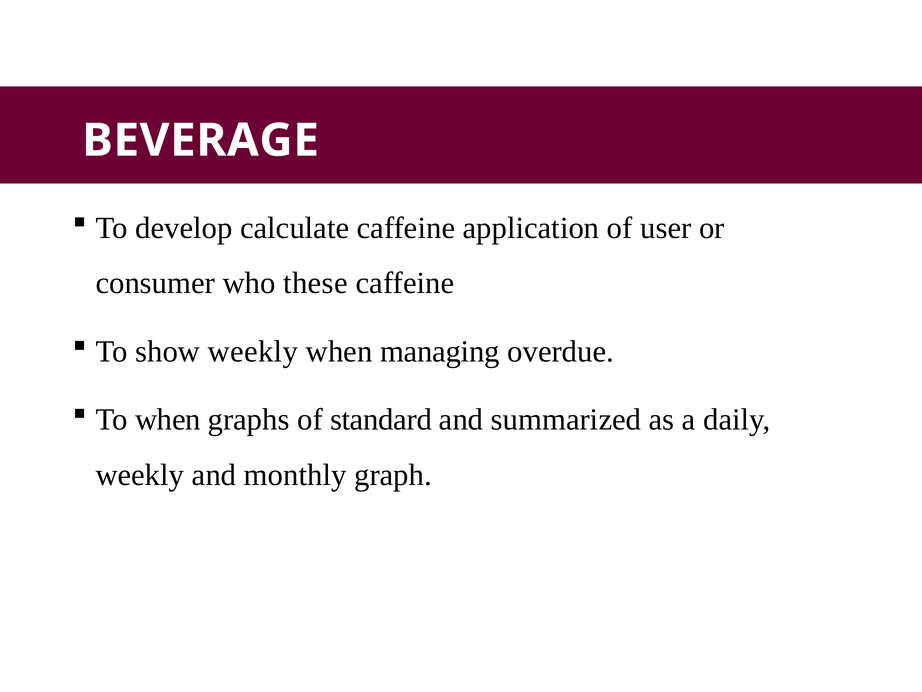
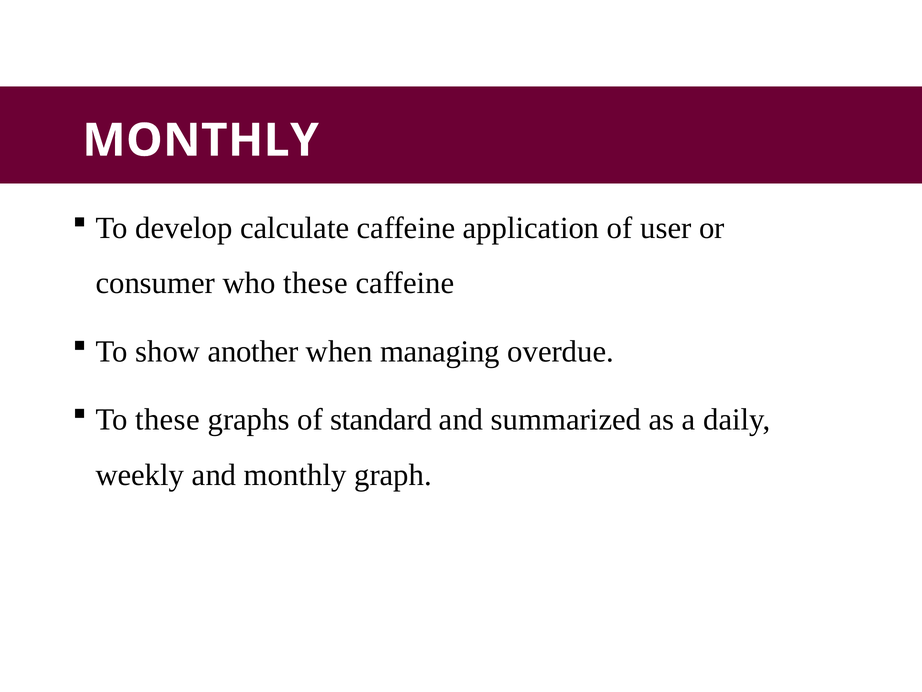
BEVERAGE: BEVERAGE -> MONTHLY (201, 140)
show weekly: weekly -> another (253, 351)
To when: when -> these (168, 419)
